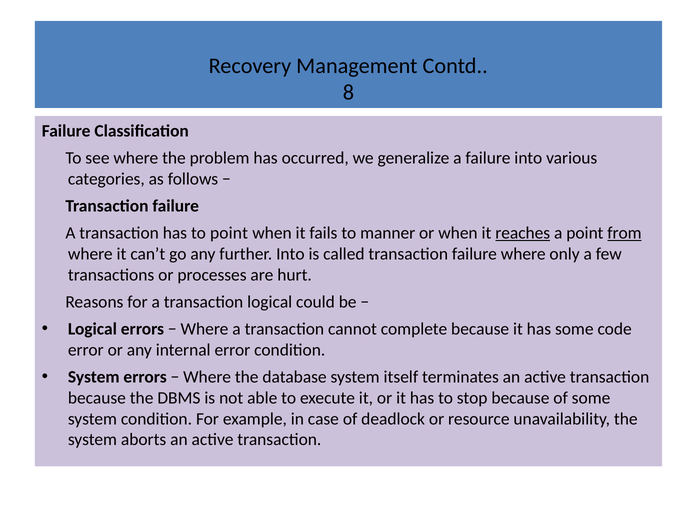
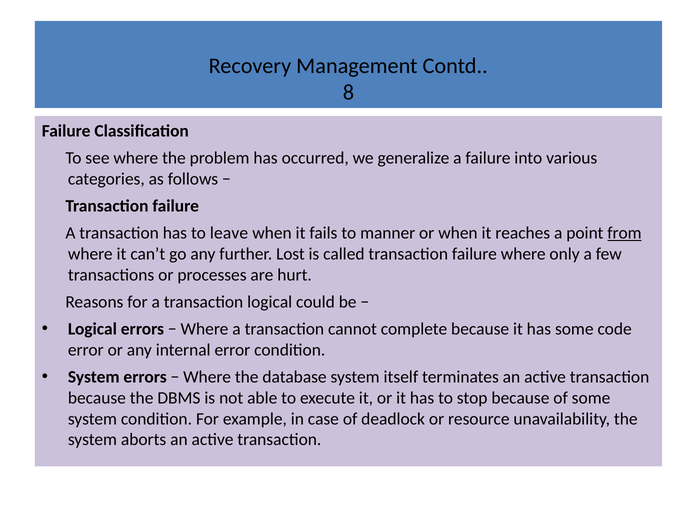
to point: point -> leave (229, 234)
reaches underline: present -> none (523, 234)
further Into: Into -> Lost (290, 254)
